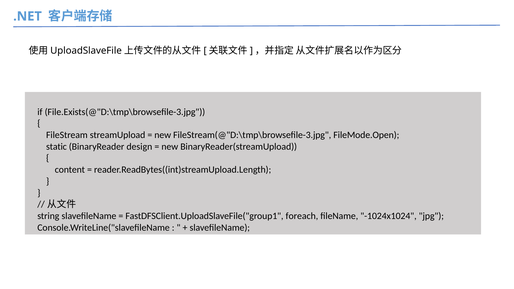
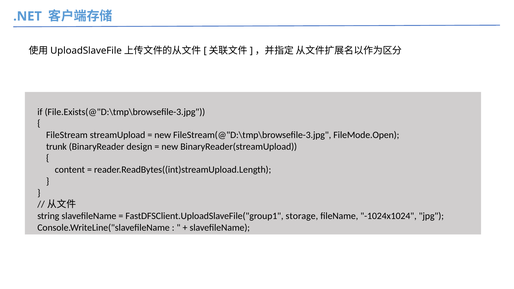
static: static -> trunk (56, 147)
foreach: foreach -> storage (302, 216)
